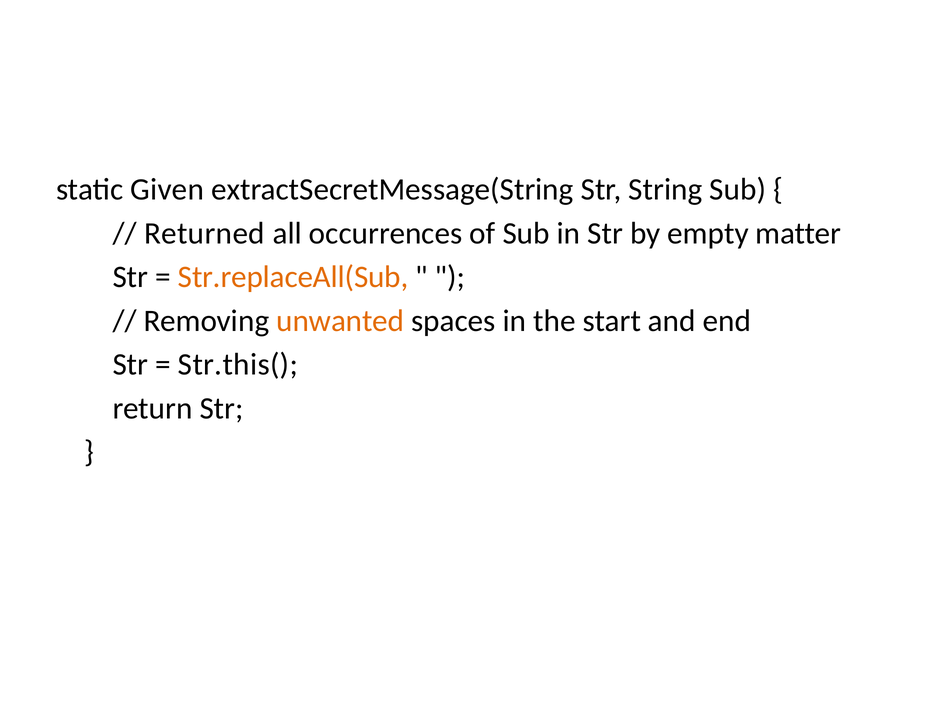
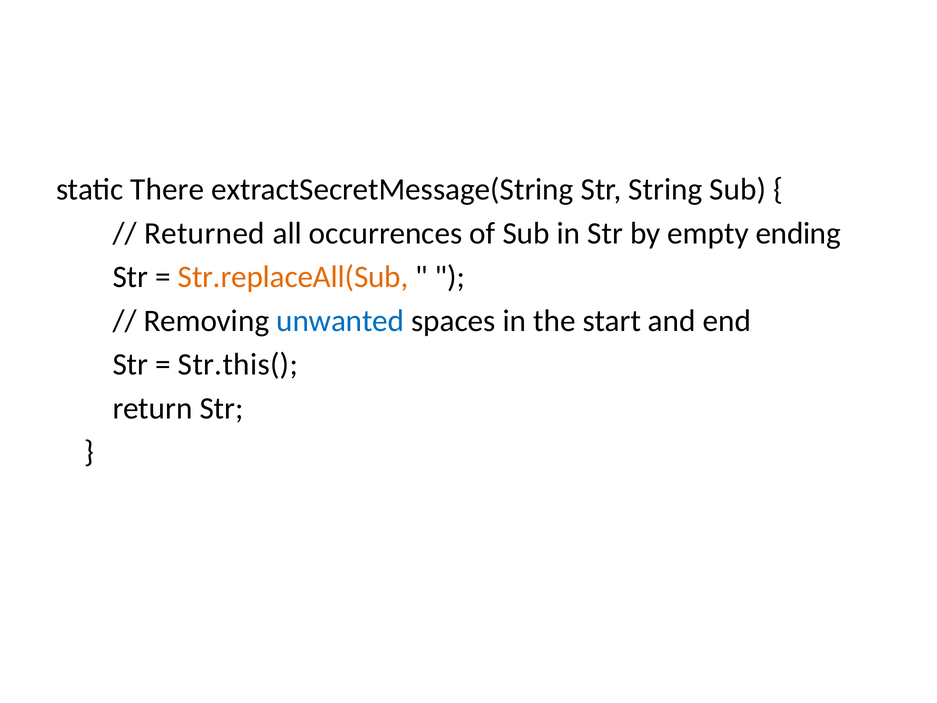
Given: Given -> There (167, 190)
matter: matter -> ending (798, 233)
unwanted colour: orange -> blue (340, 321)
